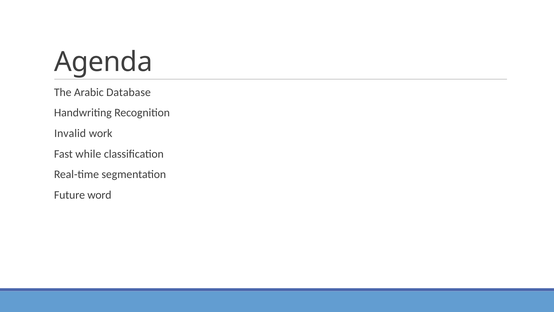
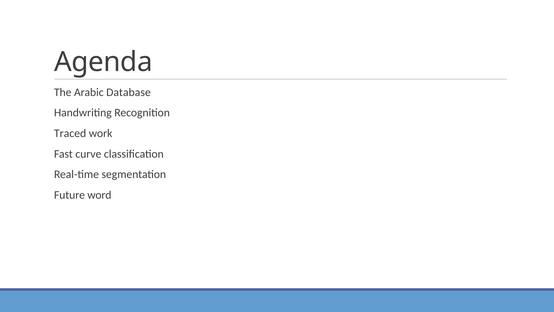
Invalid: Invalid -> Traced (70, 133)
while: while -> curve (88, 154)
